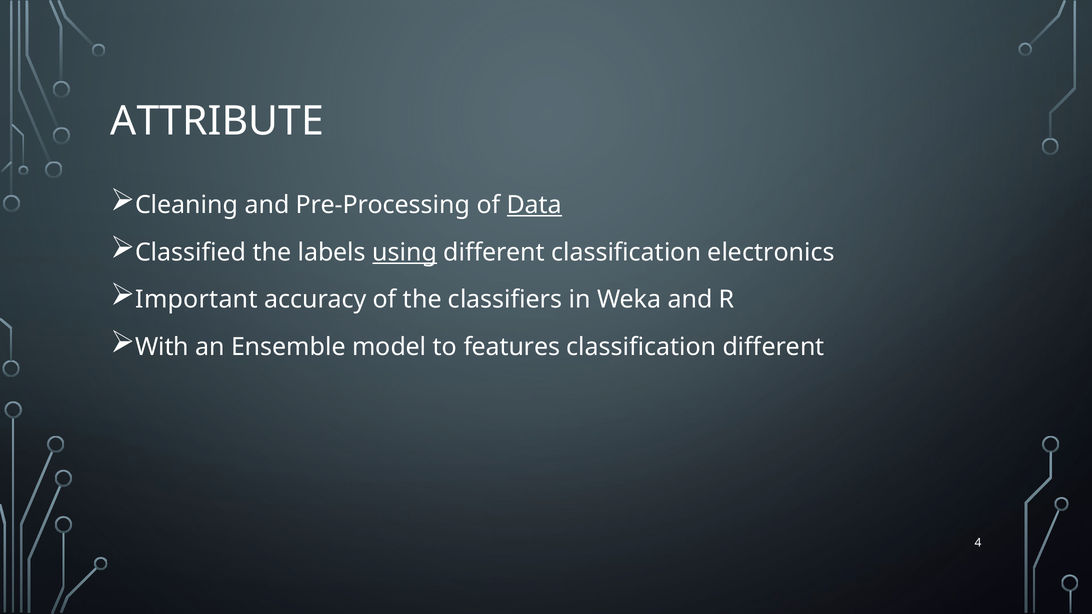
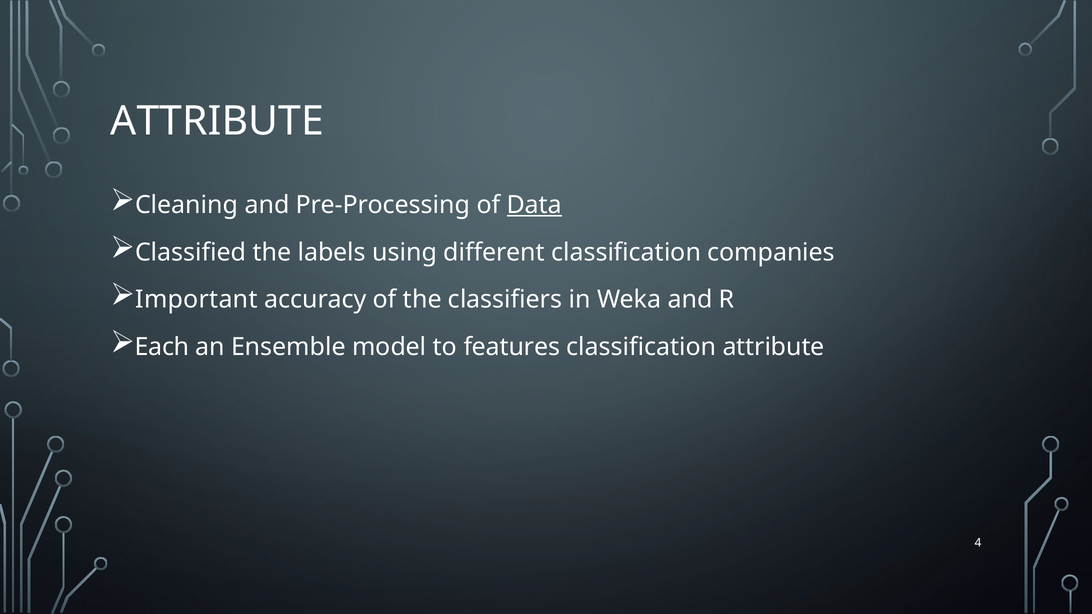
using underline: present -> none (405, 252)
electronics: electronics -> companies (771, 252)
With: With -> Each (162, 347)
classification different: different -> attribute (774, 347)
